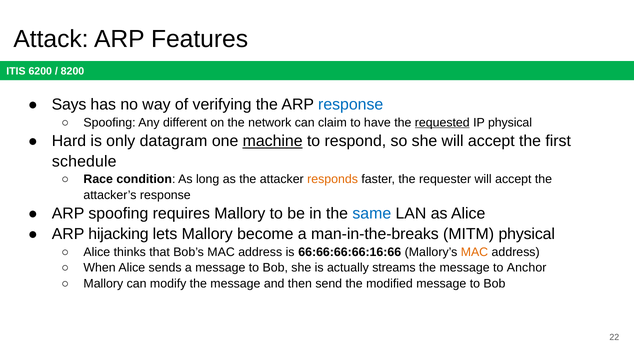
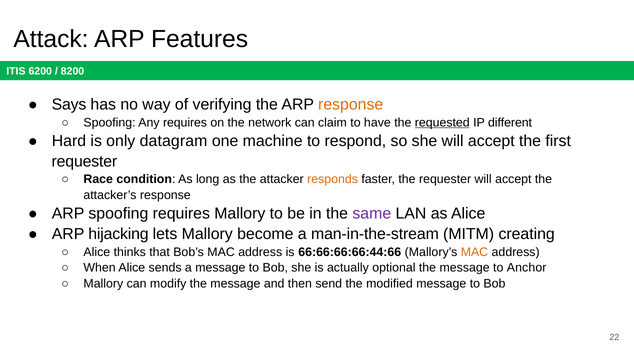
response colour: blue -> orange (351, 105)
Any different: different -> requires (185, 122)
IP physical: physical -> different (510, 122)
machine underline: present -> none (273, 141)
schedule: schedule -> requester (84, 161)
same colour: blue -> purple (372, 214)
man-in-the-breaks: man-in-the-breaks -> man-in-the-stream (375, 234)
MITM physical: physical -> creating (527, 234)
66:66:66:66:16:66: 66:66:66:66:16:66 -> 66:66:66:66:44:66 (350, 252)
streams: streams -> optional (394, 268)
